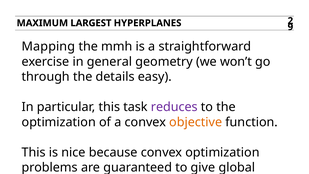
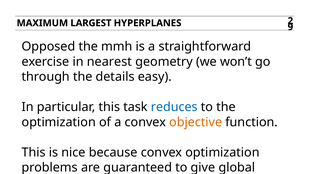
Mapping: Mapping -> Opposed (48, 46)
general: general -> nearest (109, 61)
reduces colour: purple -> blue (174, 107)
